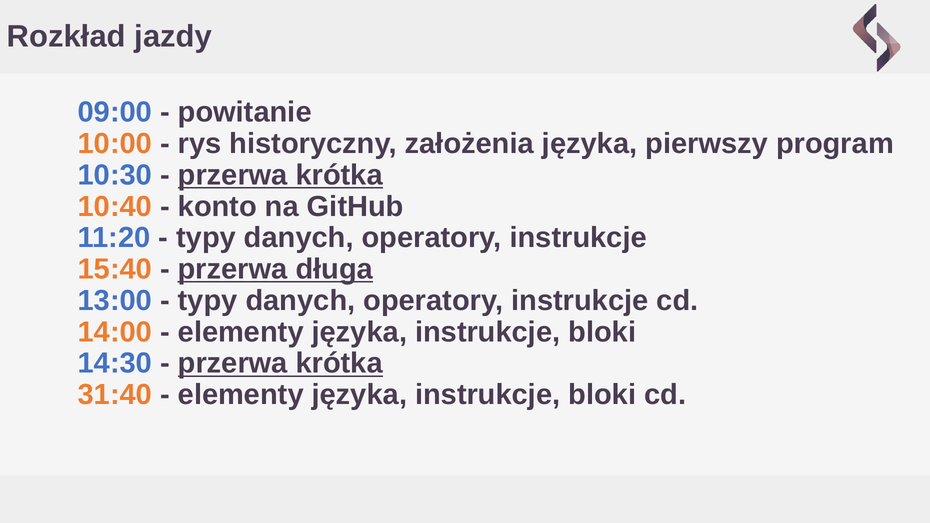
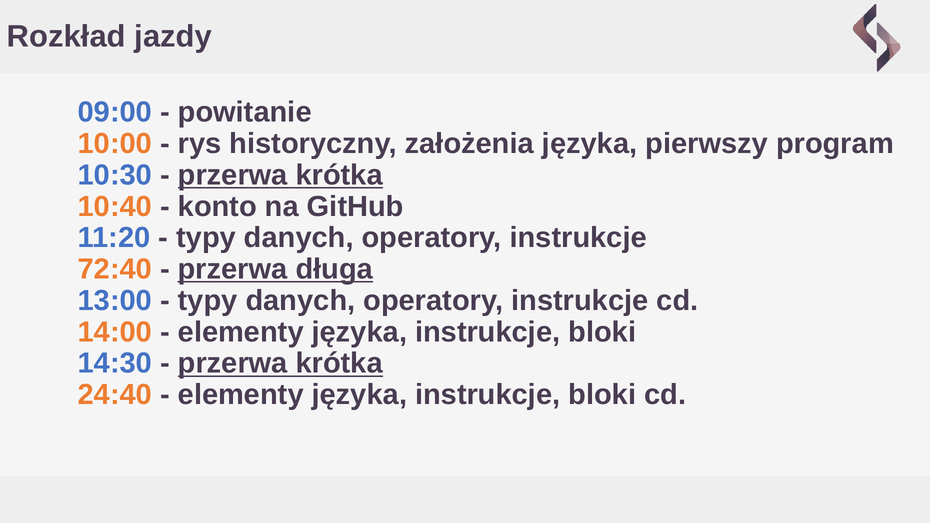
15:40: 15:40 -> 72:40 (115, 269)
31:40: 31:40 -> 24:40 (115, 395)
